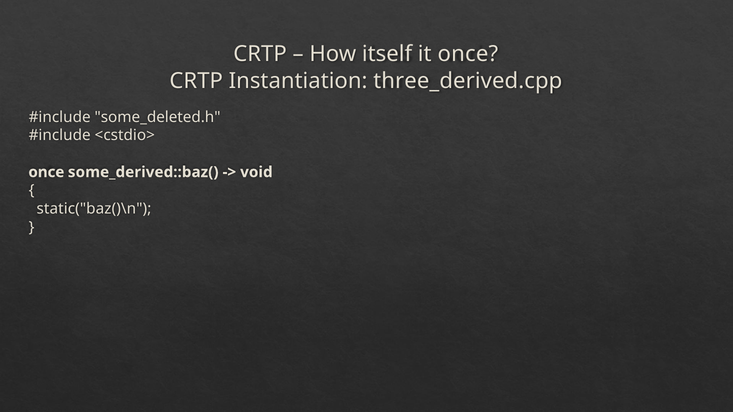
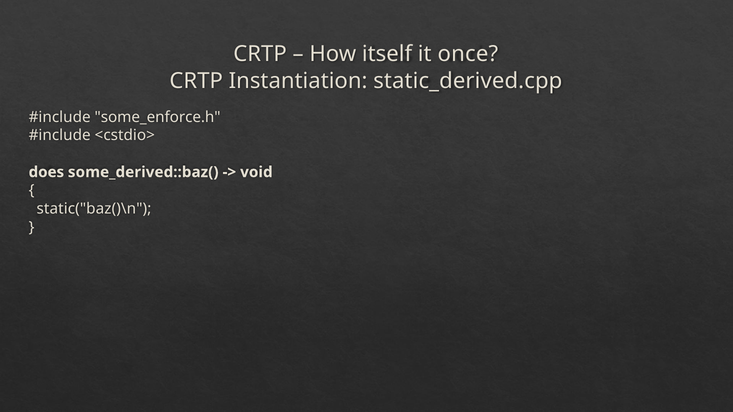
three_derived.cpp: three_derived.cpp -> static_derived.cpp (468, 81)
some_deleted.h: some_deleted.h -> some_enforce.h (158, 117)
once: once -> does (46, 172)
